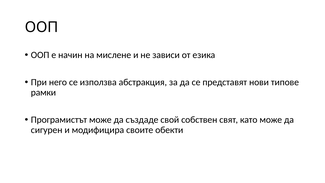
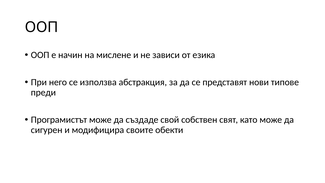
рамки: рамки -> преди (43, 92)
